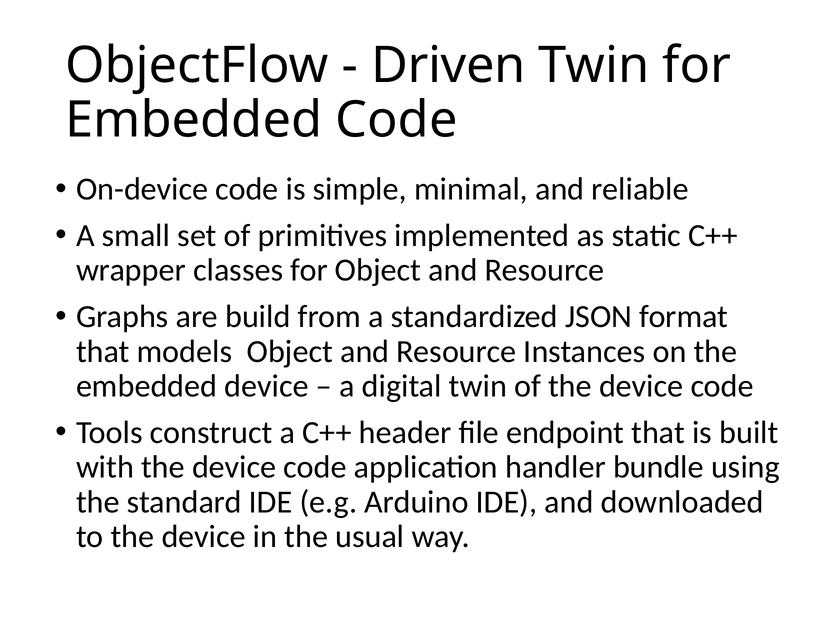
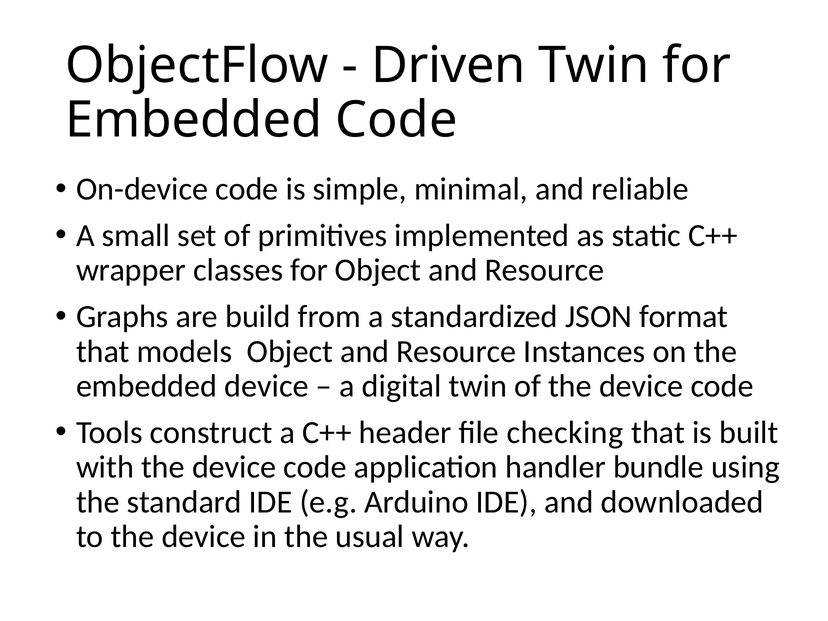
endpoint: endpoint -> checking (565, 433)
